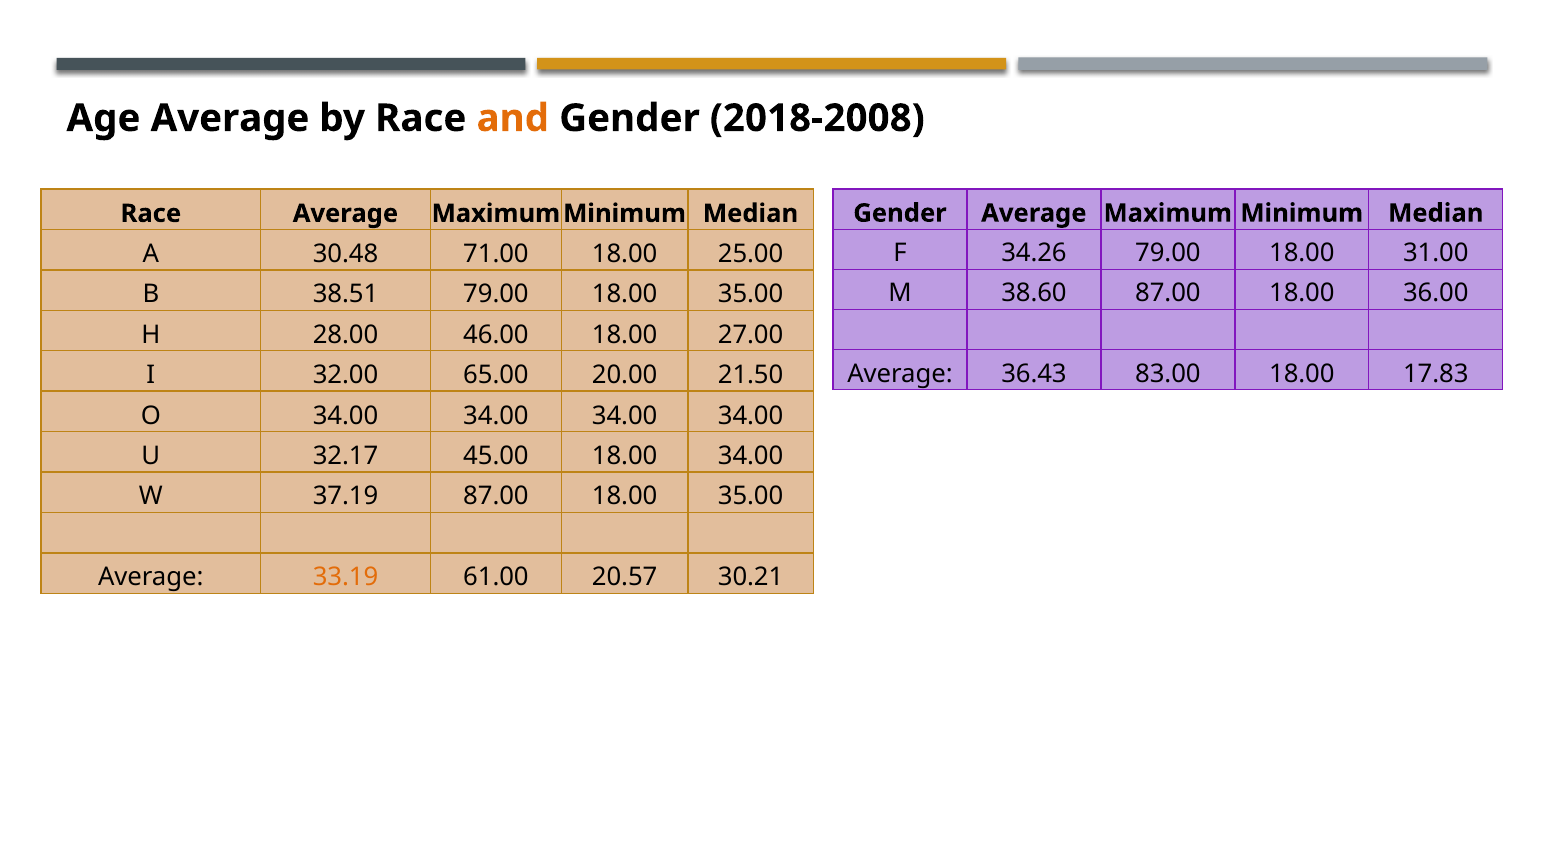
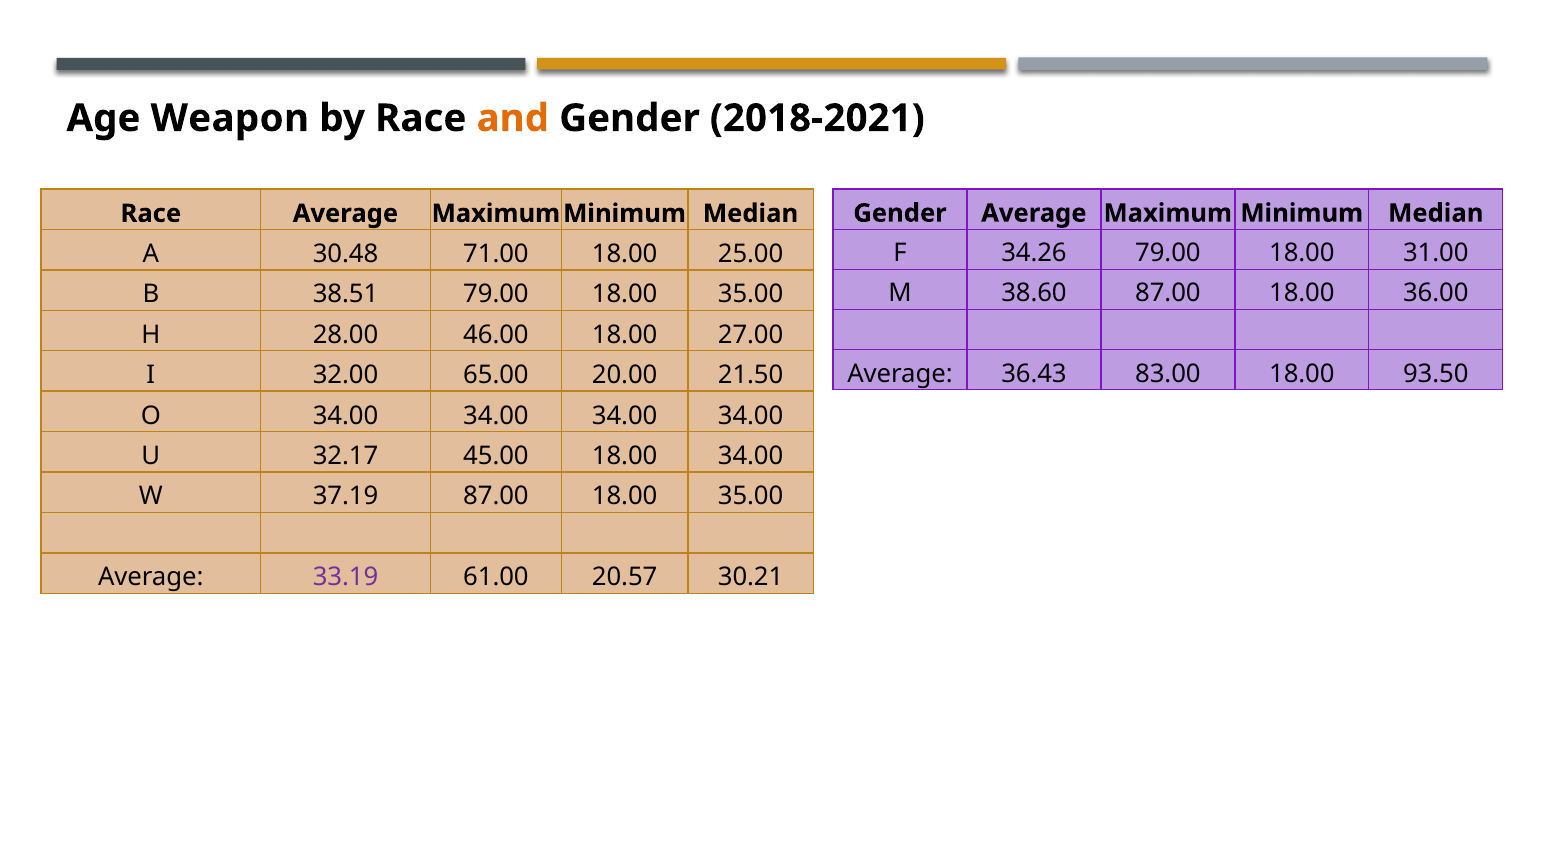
Age Average: Average -> Weapon (230, 118)
2018-2008: 2018-2008 -> 2018-2021 (817, 118)
17.83: 17.83 -> 93.50 (1436, 374)
33.19 colour: orange -> purple (346, 578)
